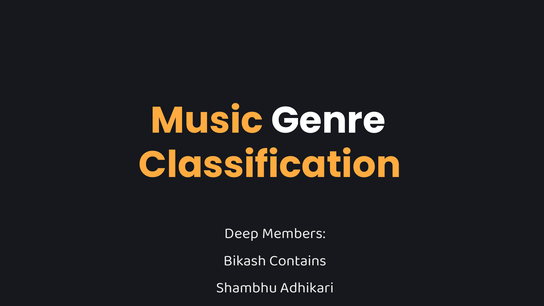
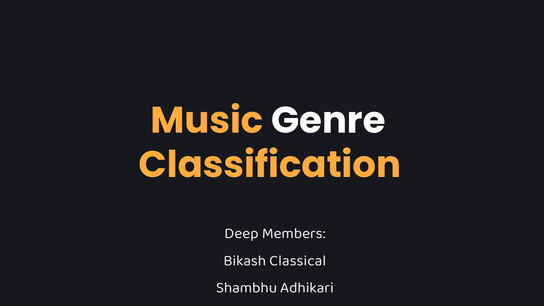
Contains: Contains -> Classical (298, 260)
